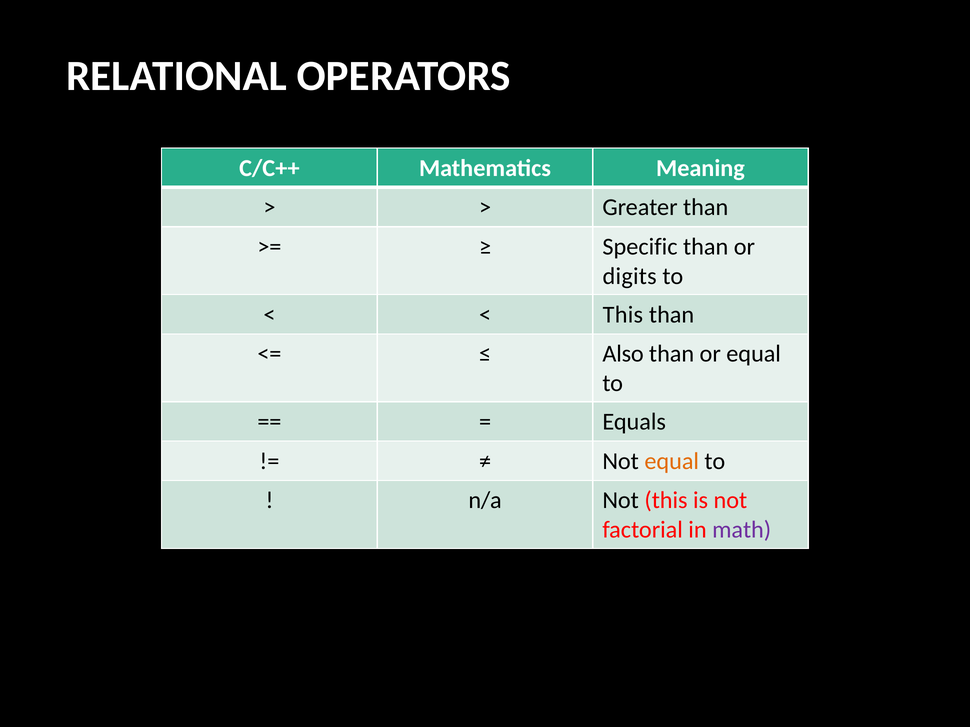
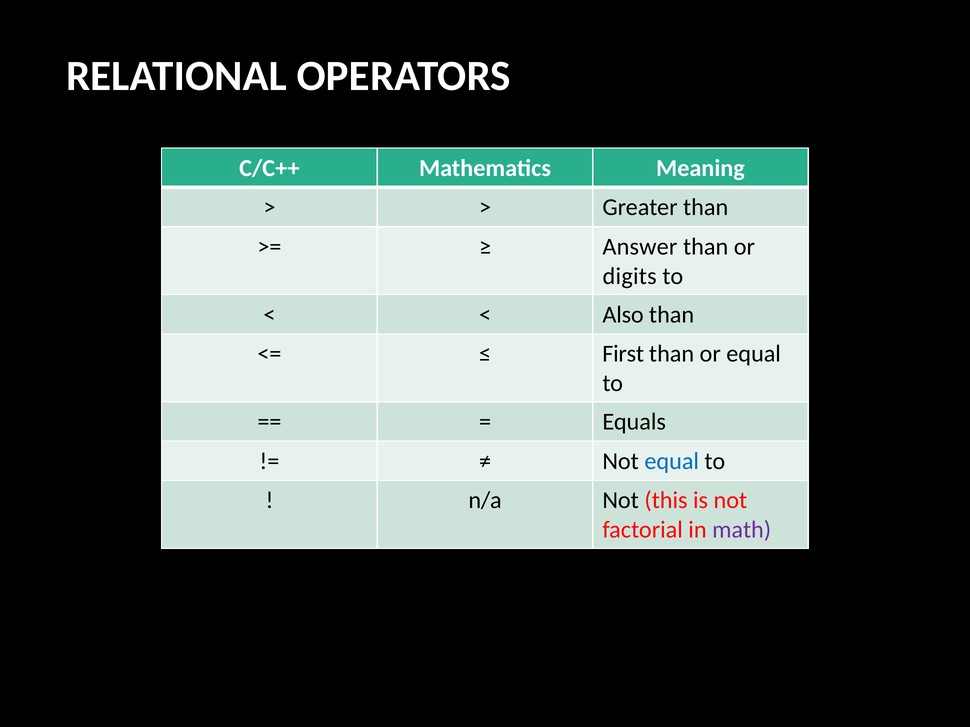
Specific: Specific -> Answer (640, 247)
This: This -> Also (623, 315)
Also: Also -> First (623, 354)
equal colour: orange -> blue (672, 461)
